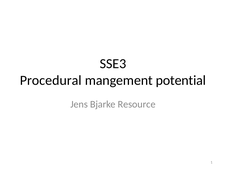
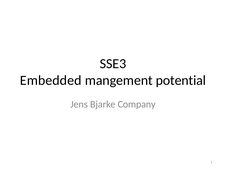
Procedural: Procedural -> Embedded (51, 80)
Resource: Resource -> Company (137, 104)
